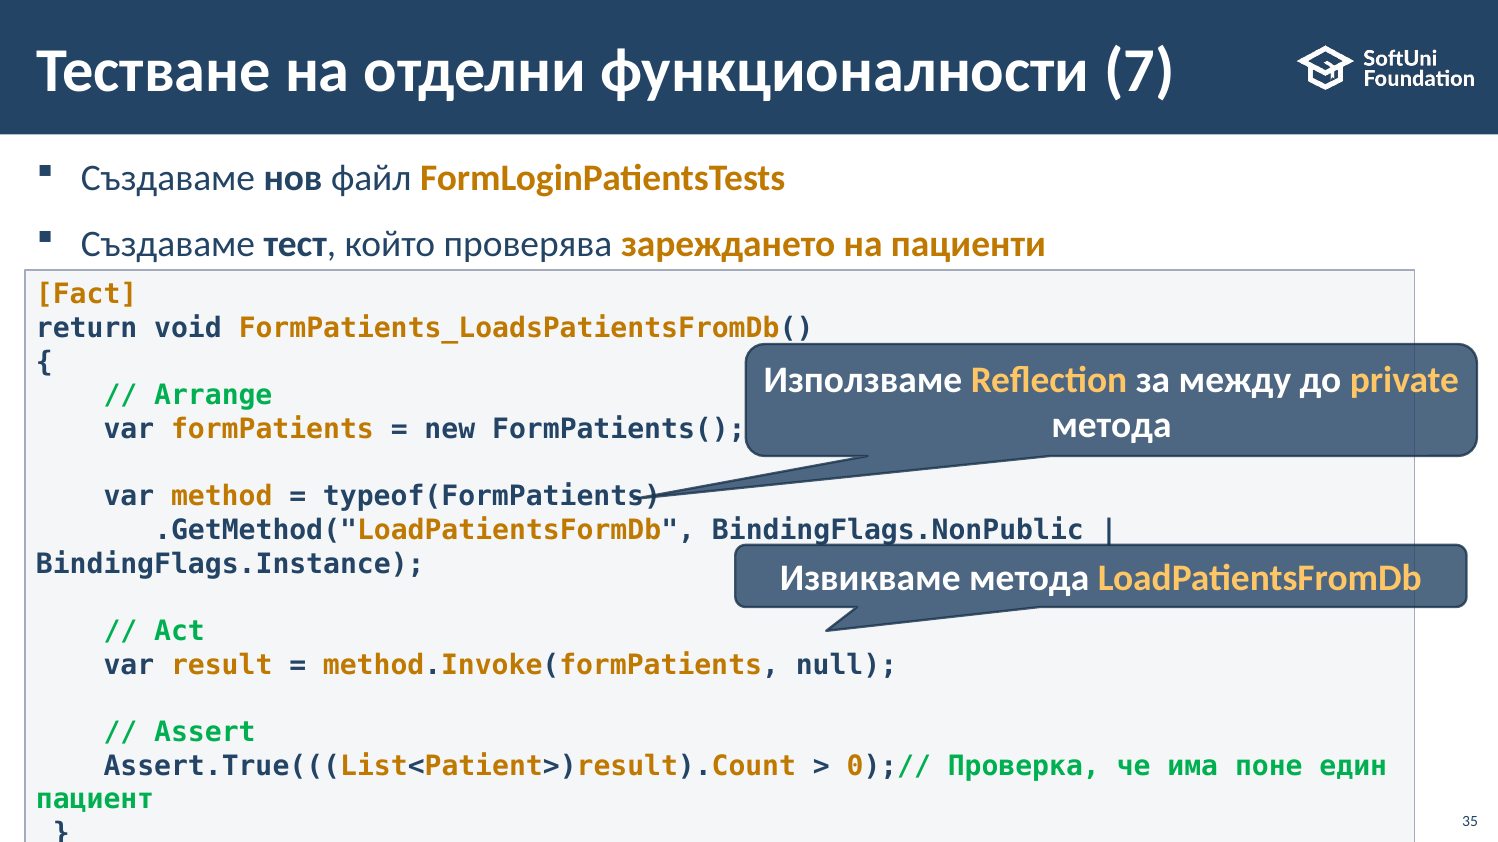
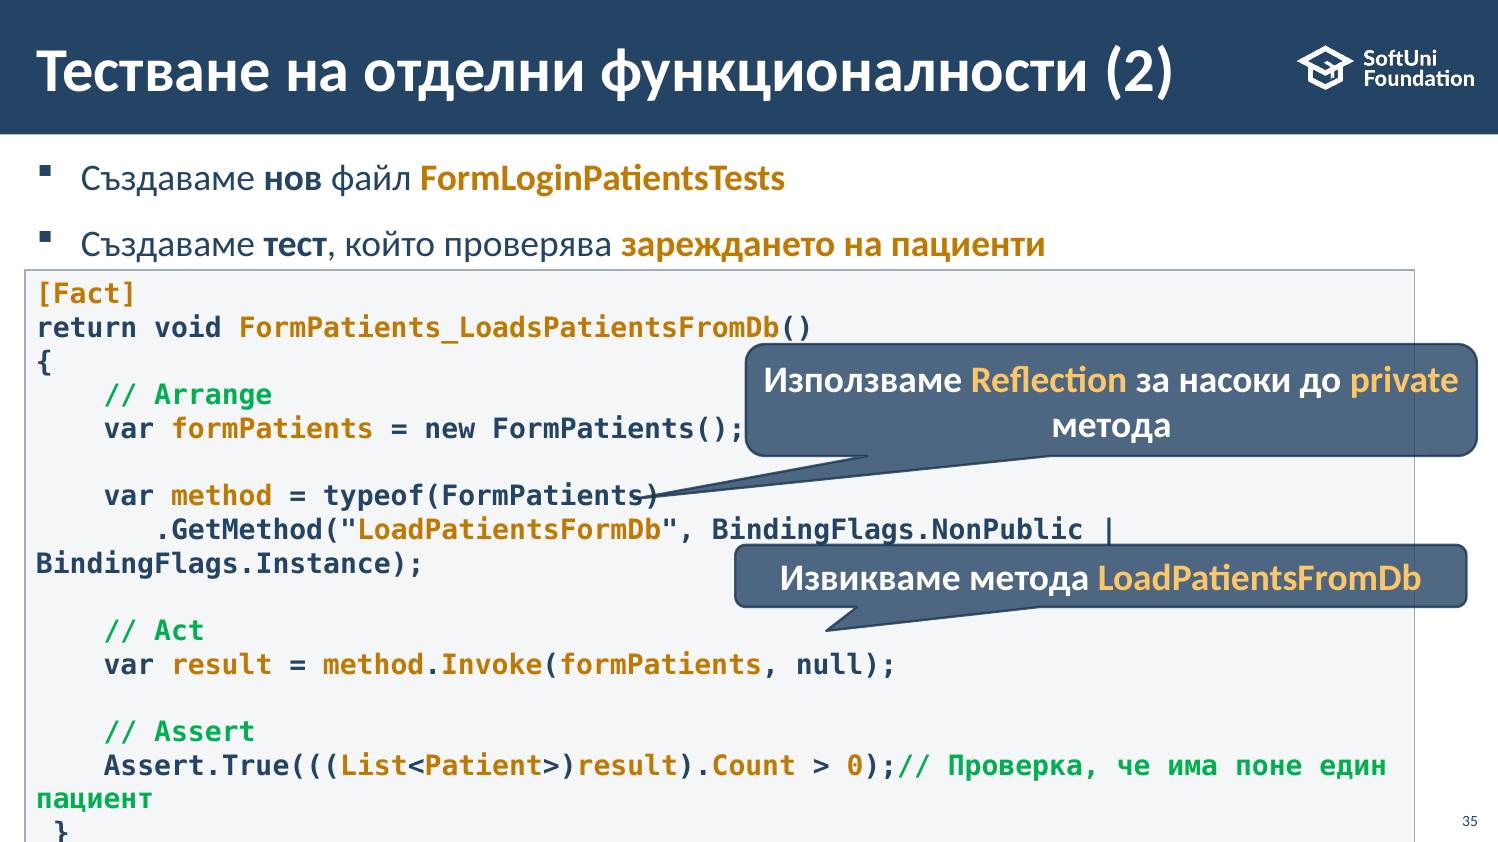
7: 7 -> 2 (1139, 71)
между: между -> насоки (1235, 380)
